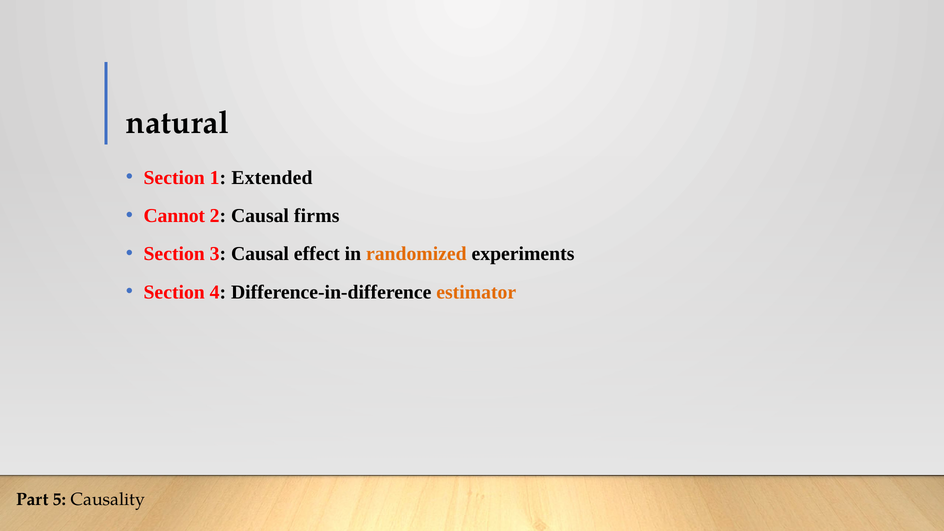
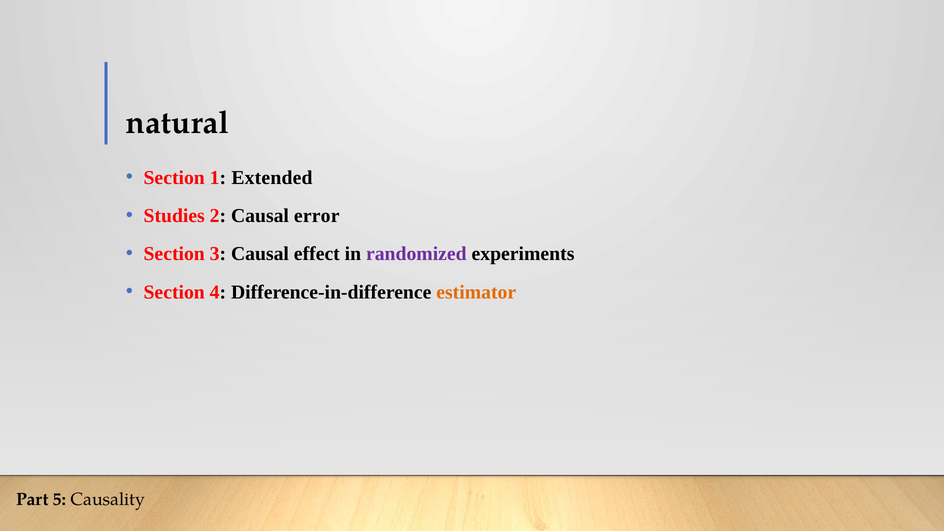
Cannot: Cannot -> Studies (174, 216)
firms: firms -> error (317, 216)
randomized colour: orange -> purple (416, 254)
